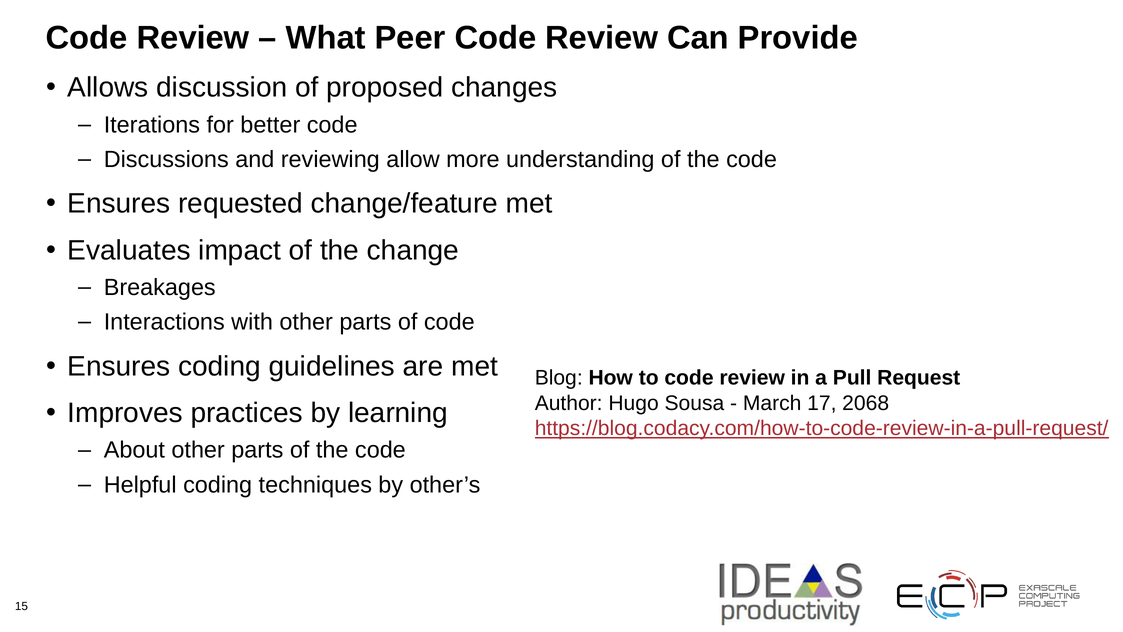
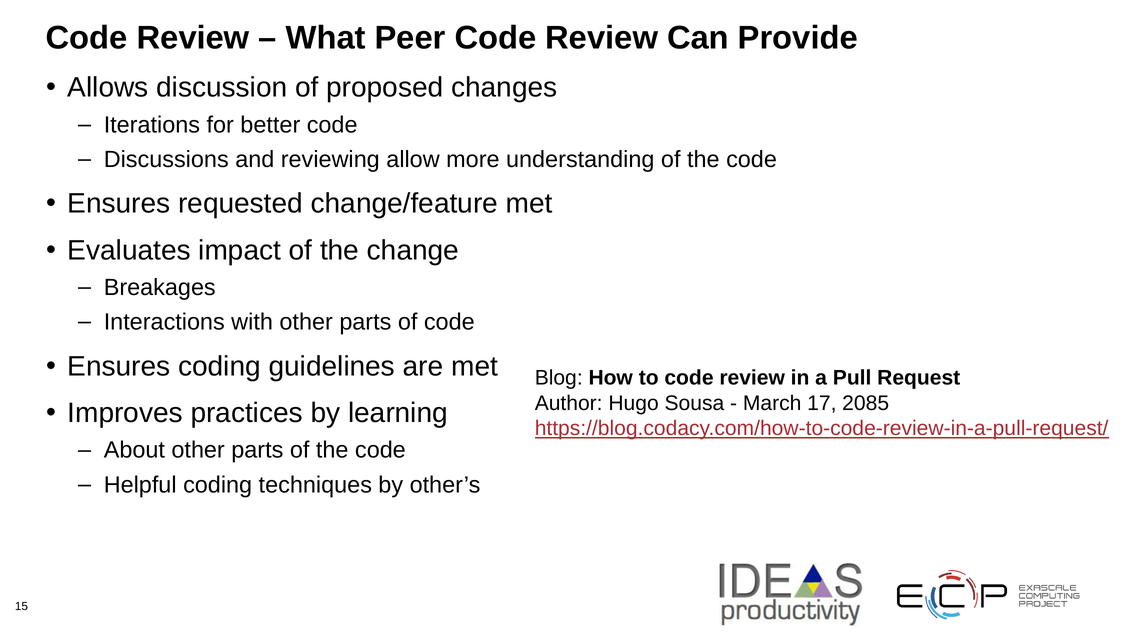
2068: 2068 -> 2085 (866, 403)
